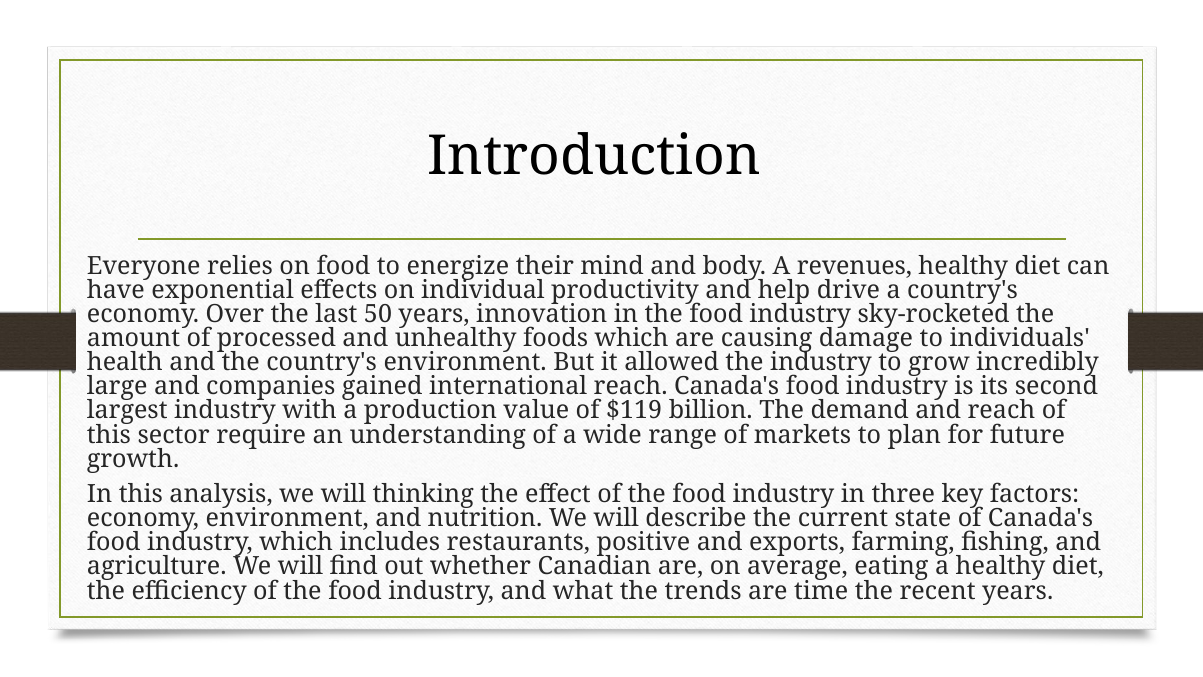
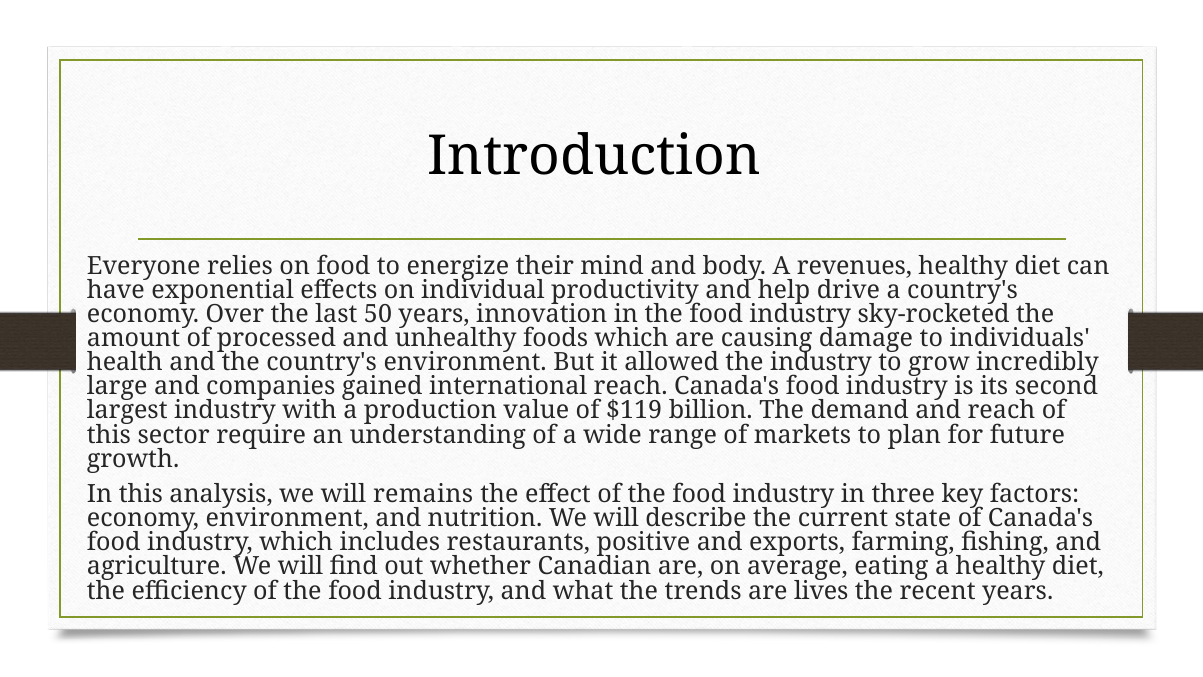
thinking: thinking -> remains (423, 494)
time: time -> lives (821, 591)
